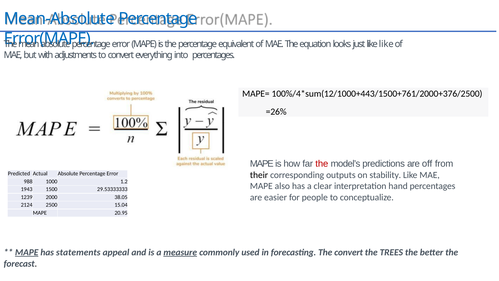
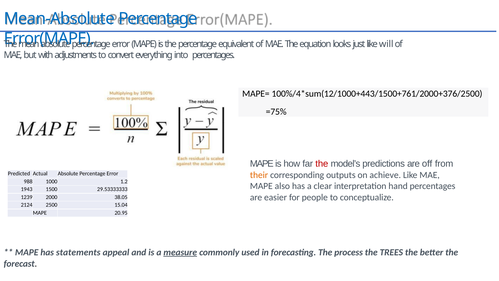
like like: like -> will (386, 44)
=26%: =26% -> =75% (276, 111)
their colour: black -> orange (259, 175)
stability: stability -> achieve (385, 175)
MAPE underline: present -> none (27, 252)
The convert: convert -> process (349, 252)
